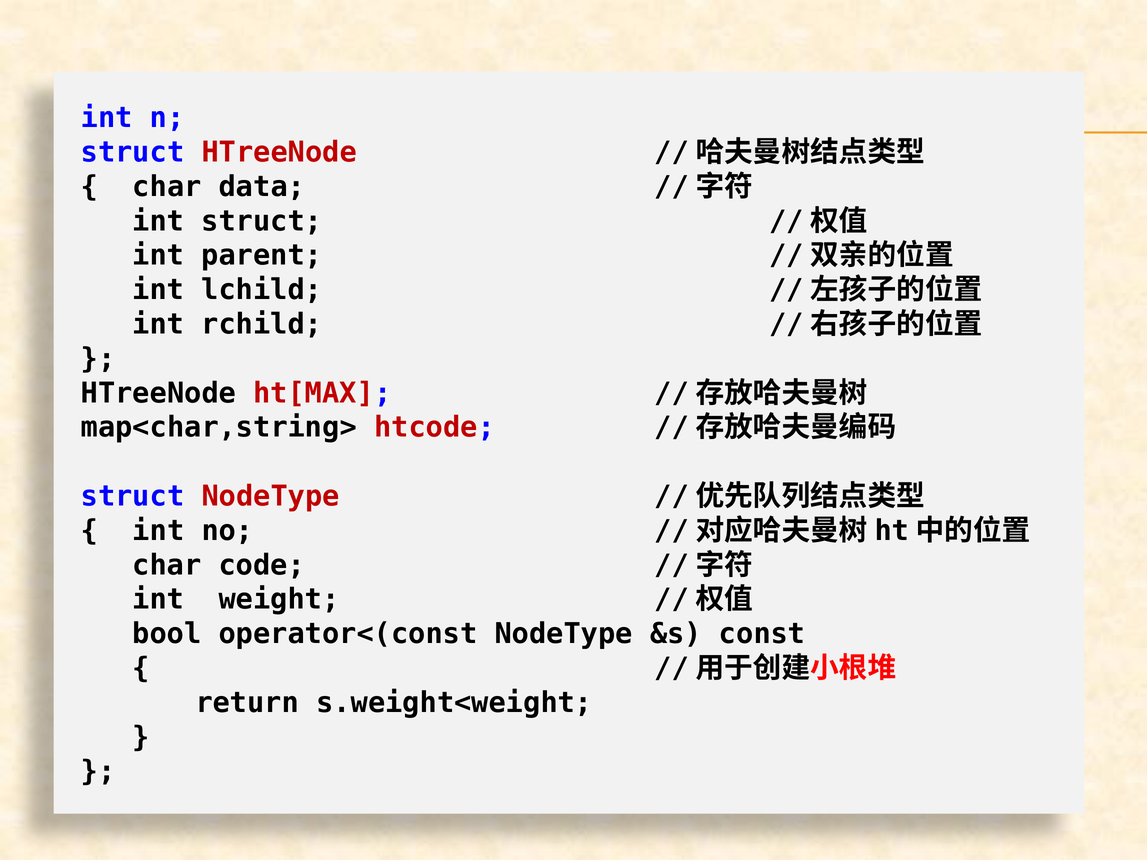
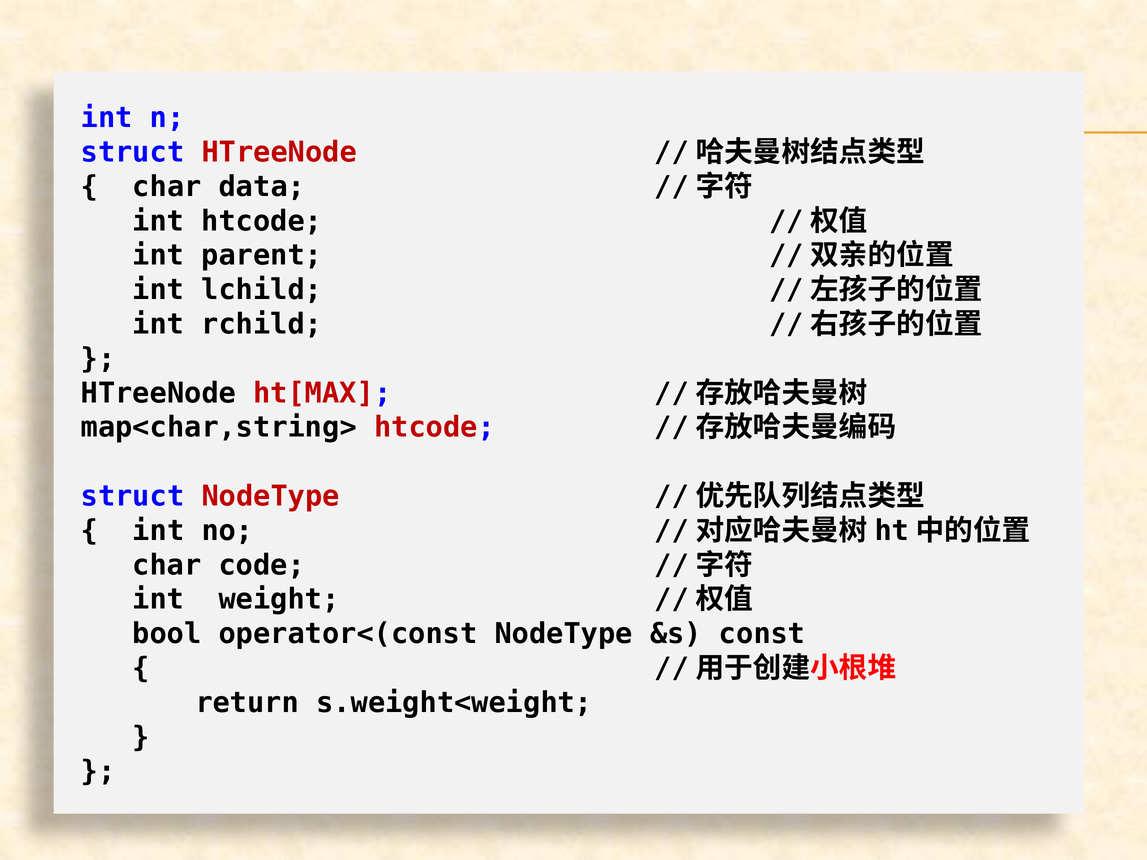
int struct: struct -> htcode (262, 221)
